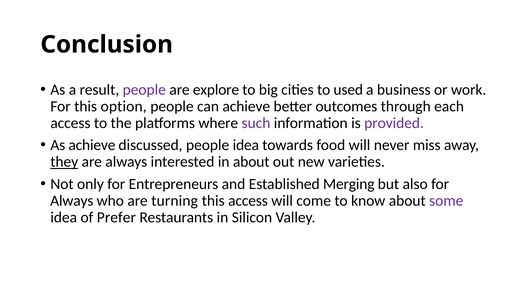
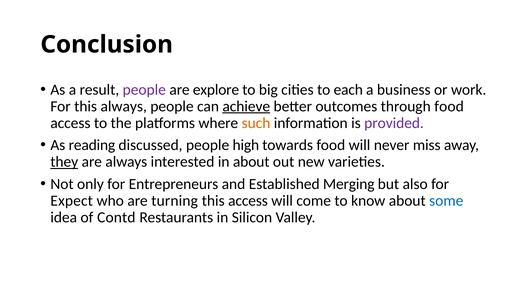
used: used -> each (348, 90)
this option: option -> always (124, 106)
achieve underline: none -> present (246, 106)
through each: each -> food (449, 106)
such colour: purple -> orange (256, 123)
As achieve: achieve -> reading (92, 145)
people idea: idea -> high (246, 145)
Always: Always -> Expect (72, 201)
some colour: purple -> blue (446, 201)
Prefer: Prefer -> Contd (116, 218)
